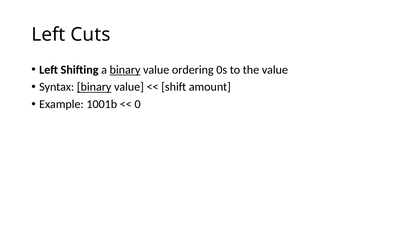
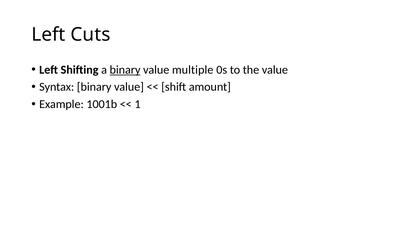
ordering: ordering -> multiple (193, 70)
binary underline: present -> none (94, 87)
0: 0 -> 1 (138, 104)
